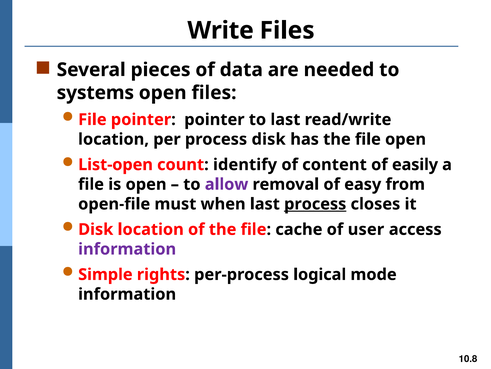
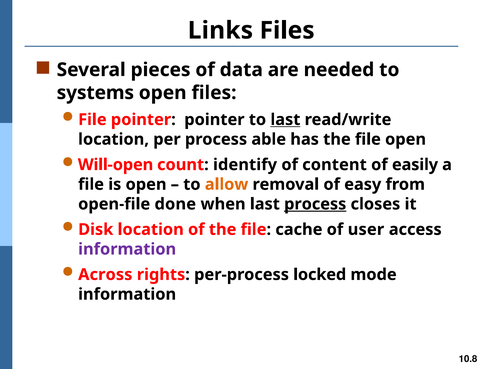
Write: Write -> Links (220, 30)
last underline: none -> present (285, 119)
process disk: disk -> able (269, 139)
List-open: List-open -> Will-open (116, 164)
allow colour: purple -> orange (227, 184)
must: must -> done (175, 204)
Simple: Simple -> Across (105, 274)
logical: logical -> locked (320, 274)
